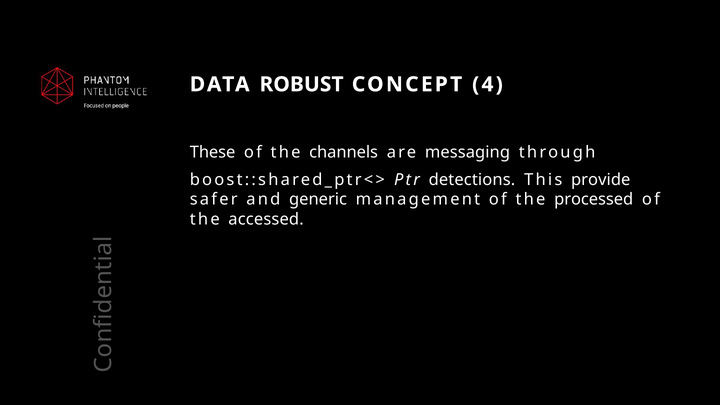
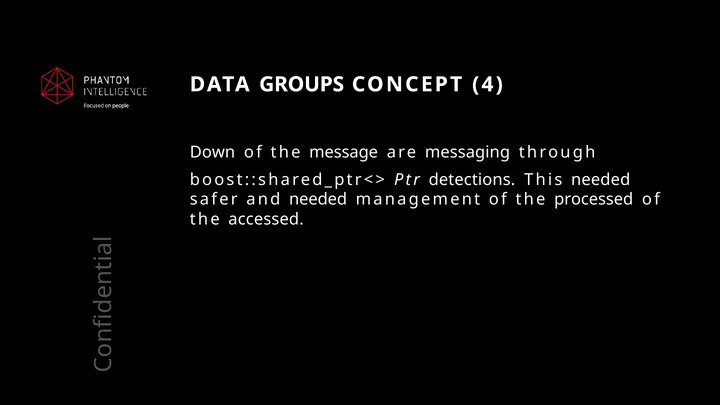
ROBUST: ROBUST -> GROUPS (302, 84)
These: These -> Down (212, 152)
channels: channels -> message (344, 152)
This provide: provide -> needed (601, 180)
and generic: generic -> needed (318, 199)
